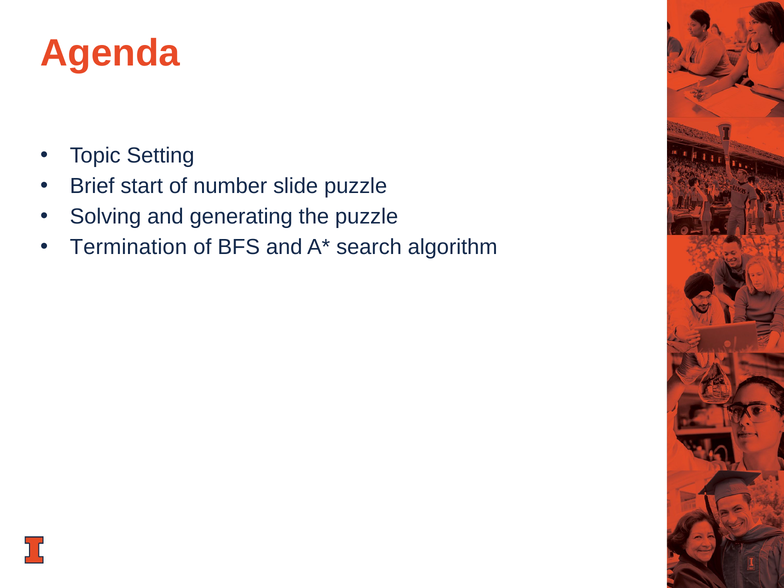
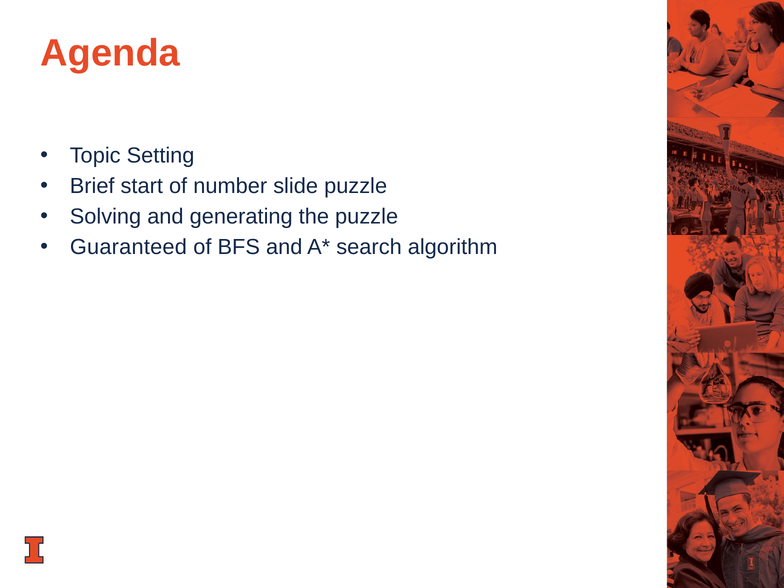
Termination: Termination -> Guaranteed (128, 247)
